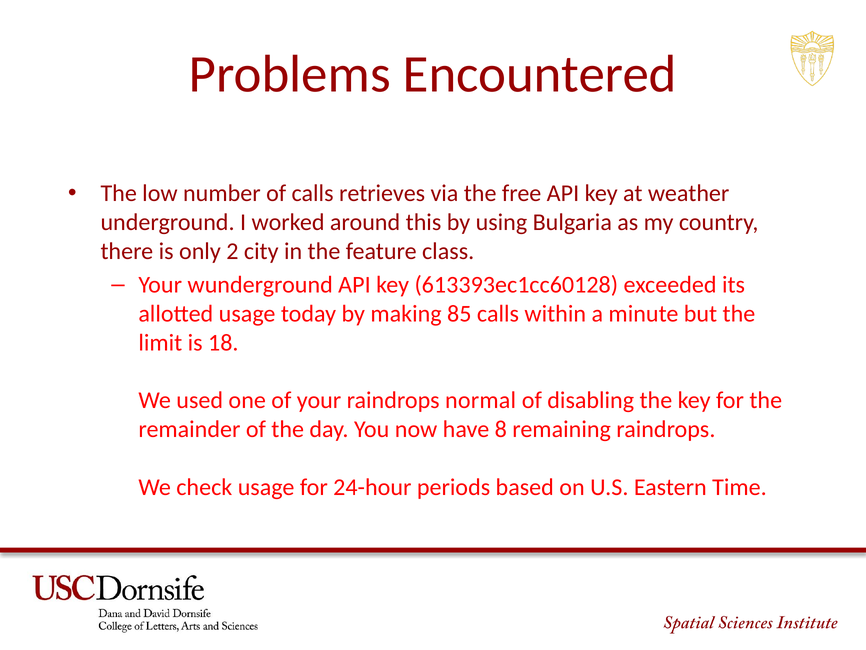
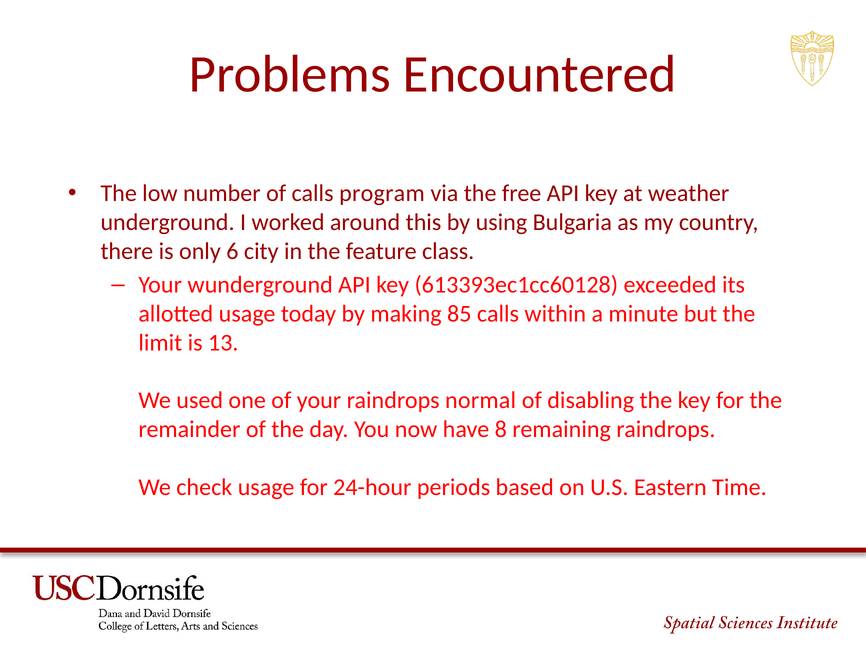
retrieves: retrieves -> program (382, 193)
2: 2 -> 6 (232, 251)
18: 18 -> 13 (223, 342)
